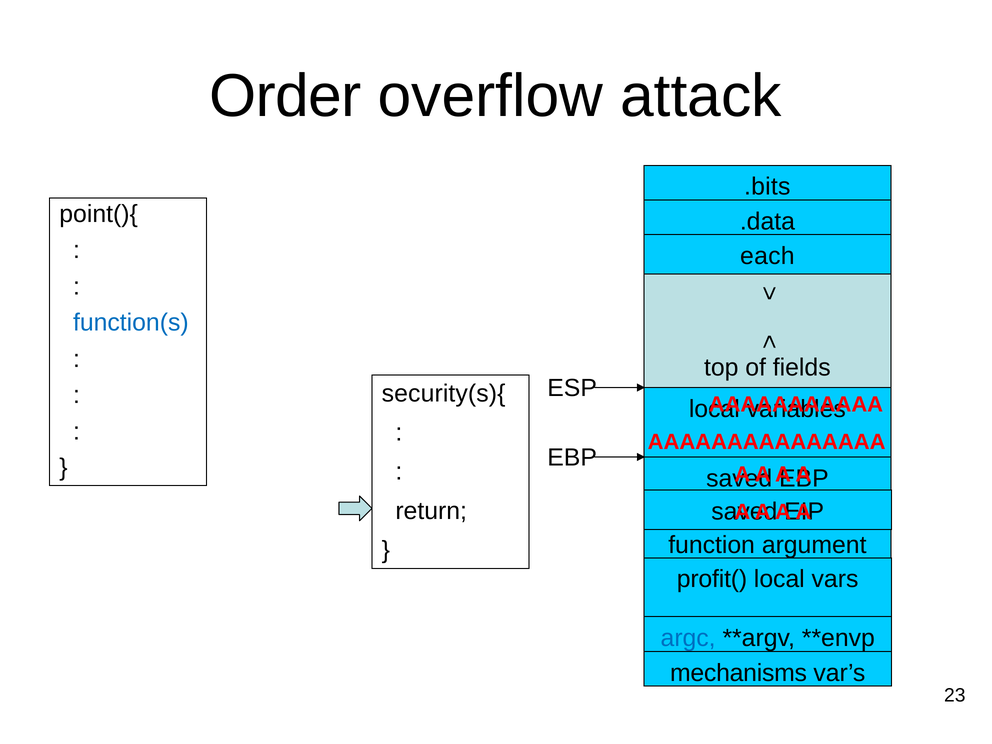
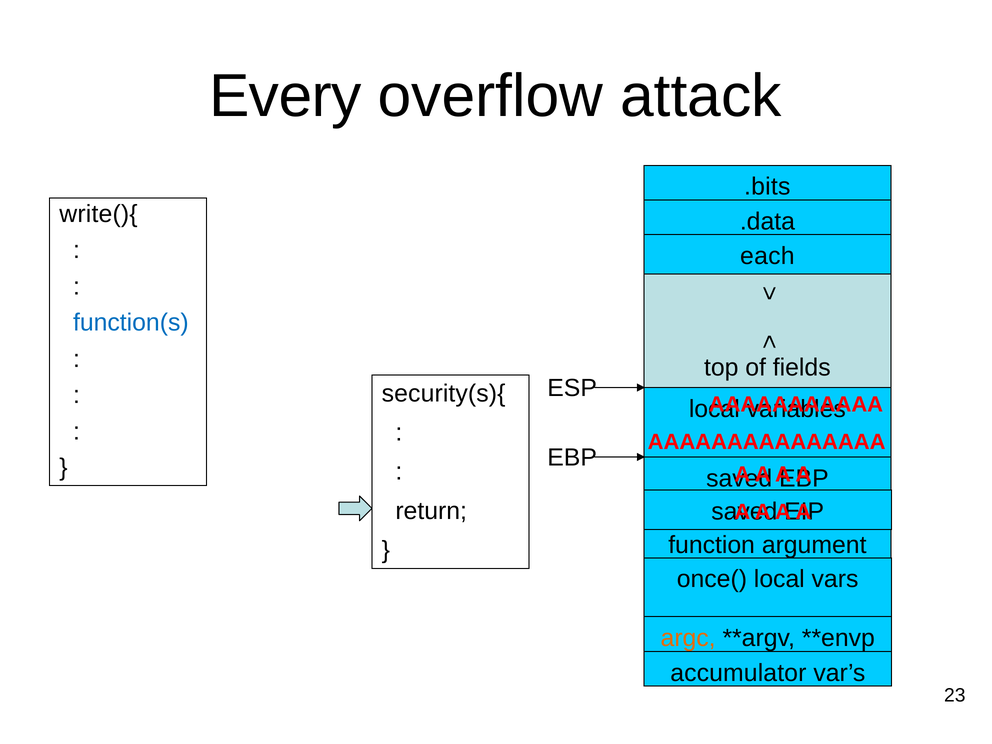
Order: Order -> Every (285, 96)
point(){: point(){ -> write(){ (98, 214)
profit(: profit( -> once( (712, 579)
argc colour: blue -> orange (688, 638)
mechanisms: mechanisms -> accumulator (738, 673)
